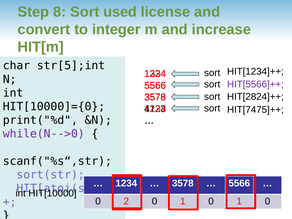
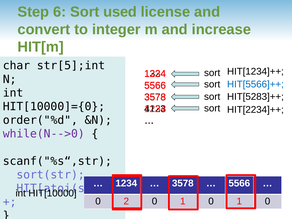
8: 8 -> 6 (60, 12)
HIT[5566]++ colour: purple -> blue (255, 84)
HIT[2824]++: HIT[2824]++ -> HIT[5283]++ (255, 97)
HIT[7475]++: HIT[7475]++ -> HIT[2234]++ (255, 110)
print("%d: print("%d -> order("%d (40, 120)
